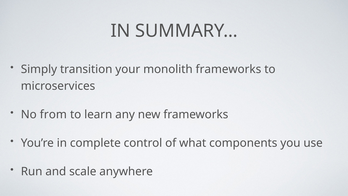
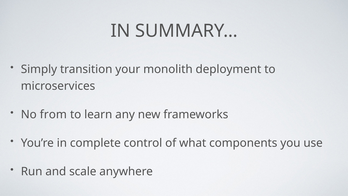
monolith frameworks: frameworks -> deployment (228, 69)
